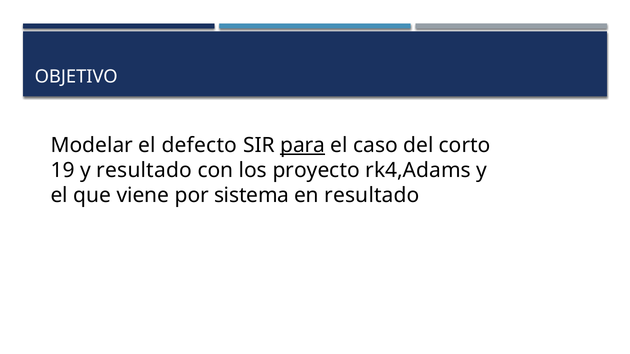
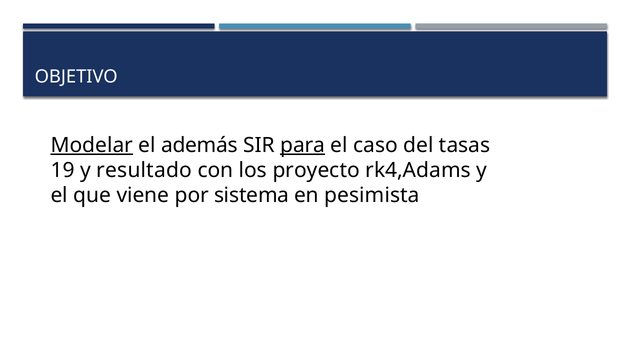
Modelar underline: none -> present (92, 145)
defecto: defecto -> además (200, 145)
corto: corto -> tasas (465, 145)
en resultado: resultado -> pesimista (372, 196)
